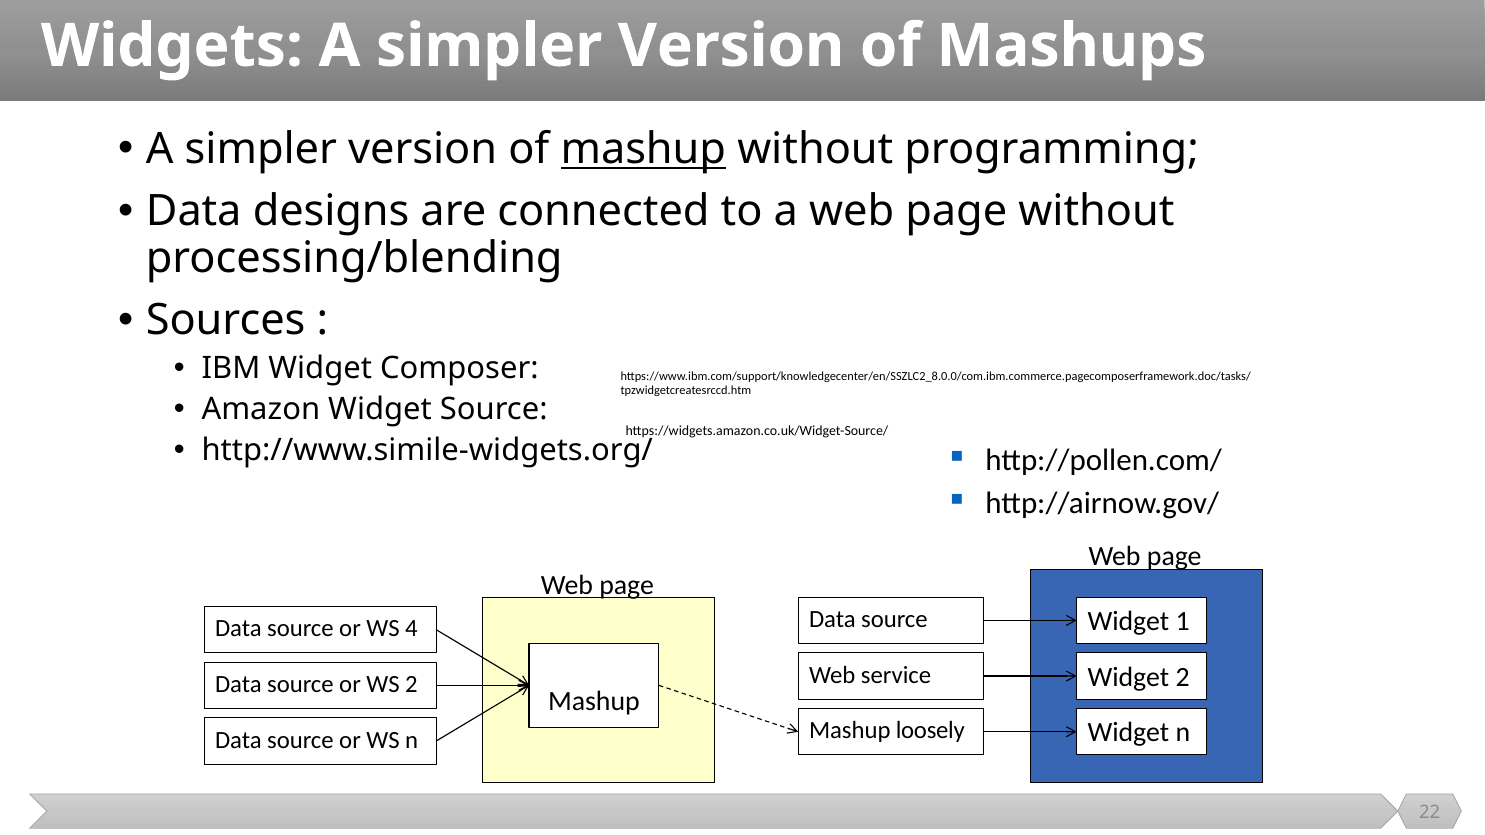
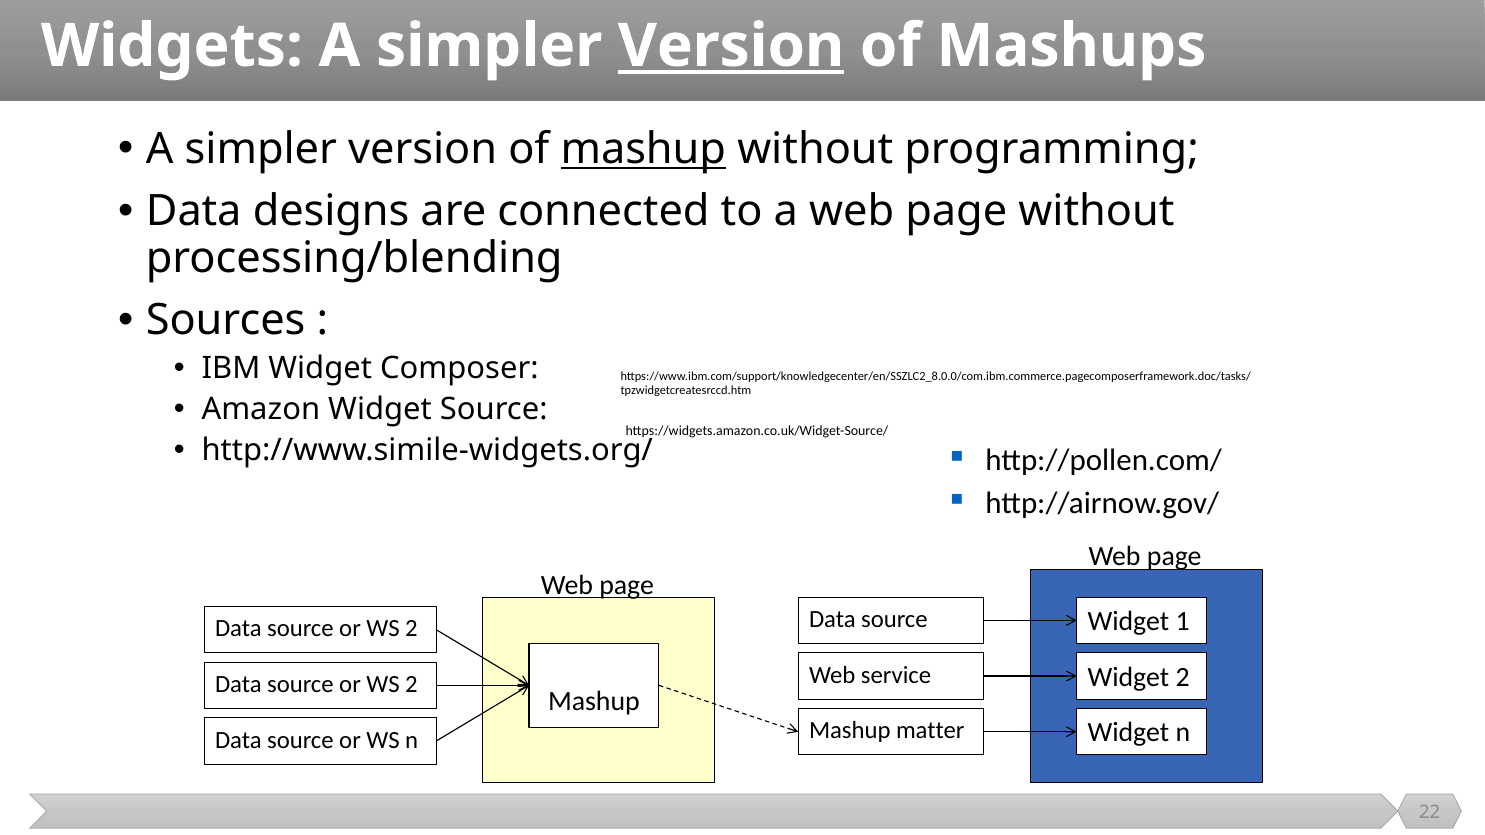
Version underline: none -> present (731, 46)
4: 4 -> 2 (411, 629)
loosely: loosely -> matter (930, 731)
